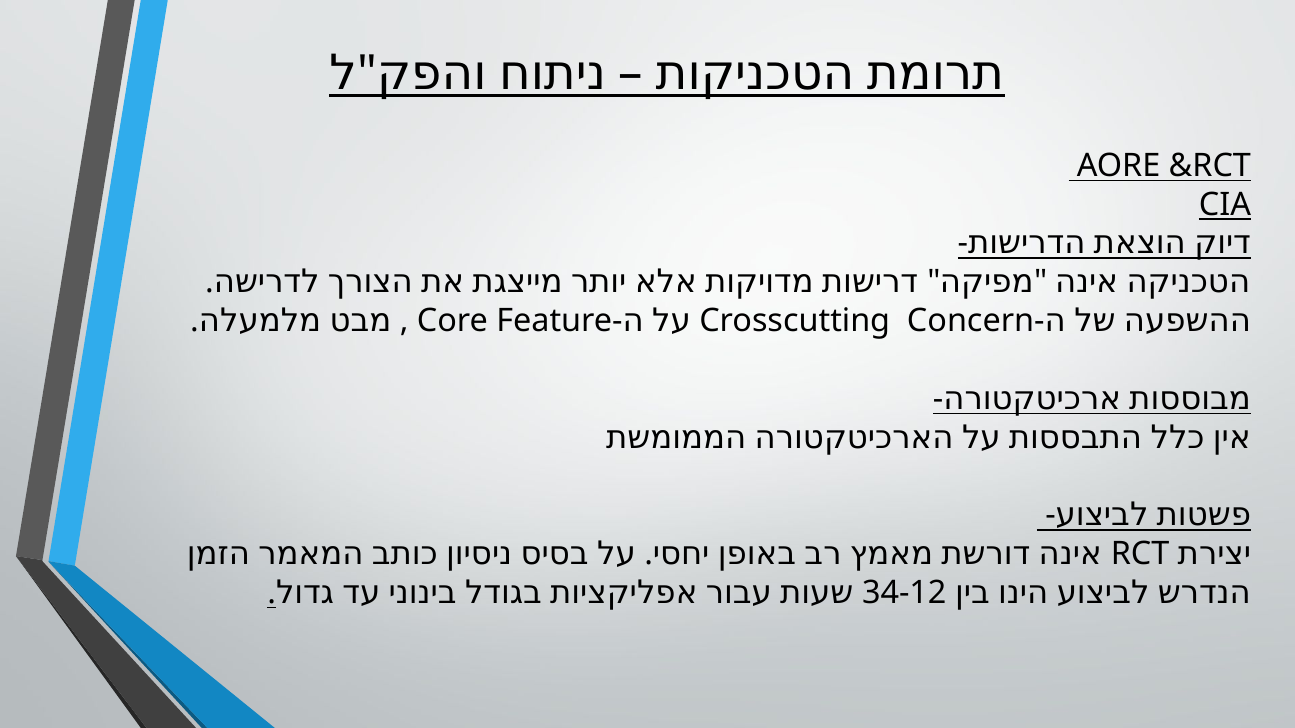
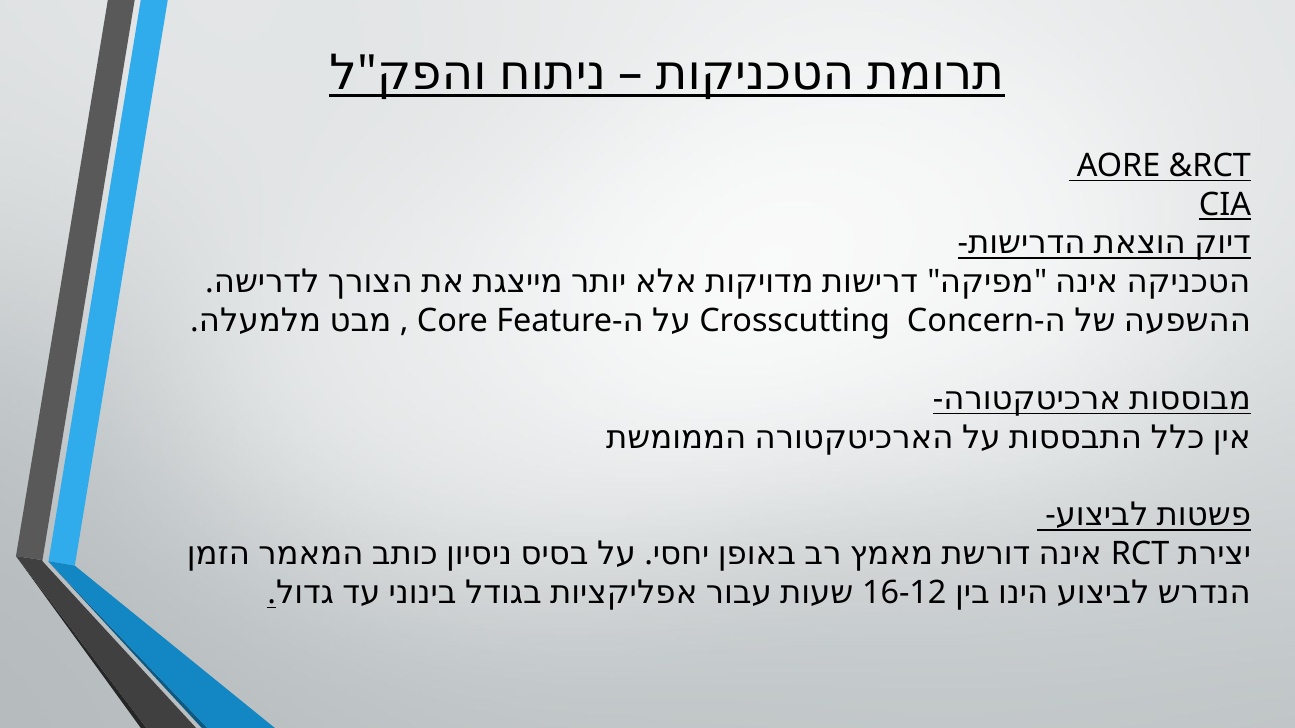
34-12: 34-12 -> 16-12 (904, 593)
